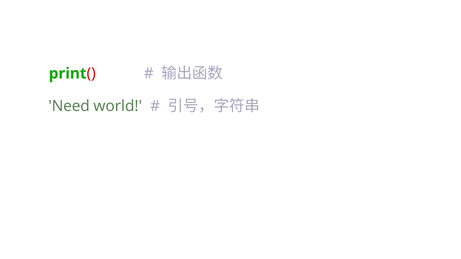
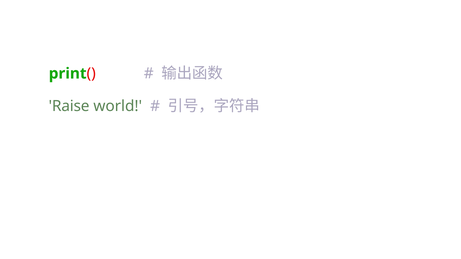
Need: Need -> Raise (69, 106)
